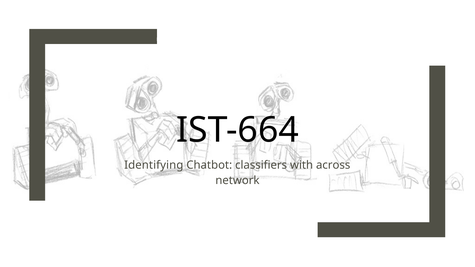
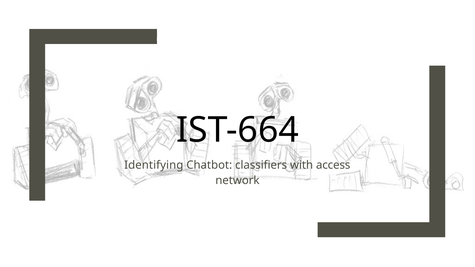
across: across -> access (333, 165)
